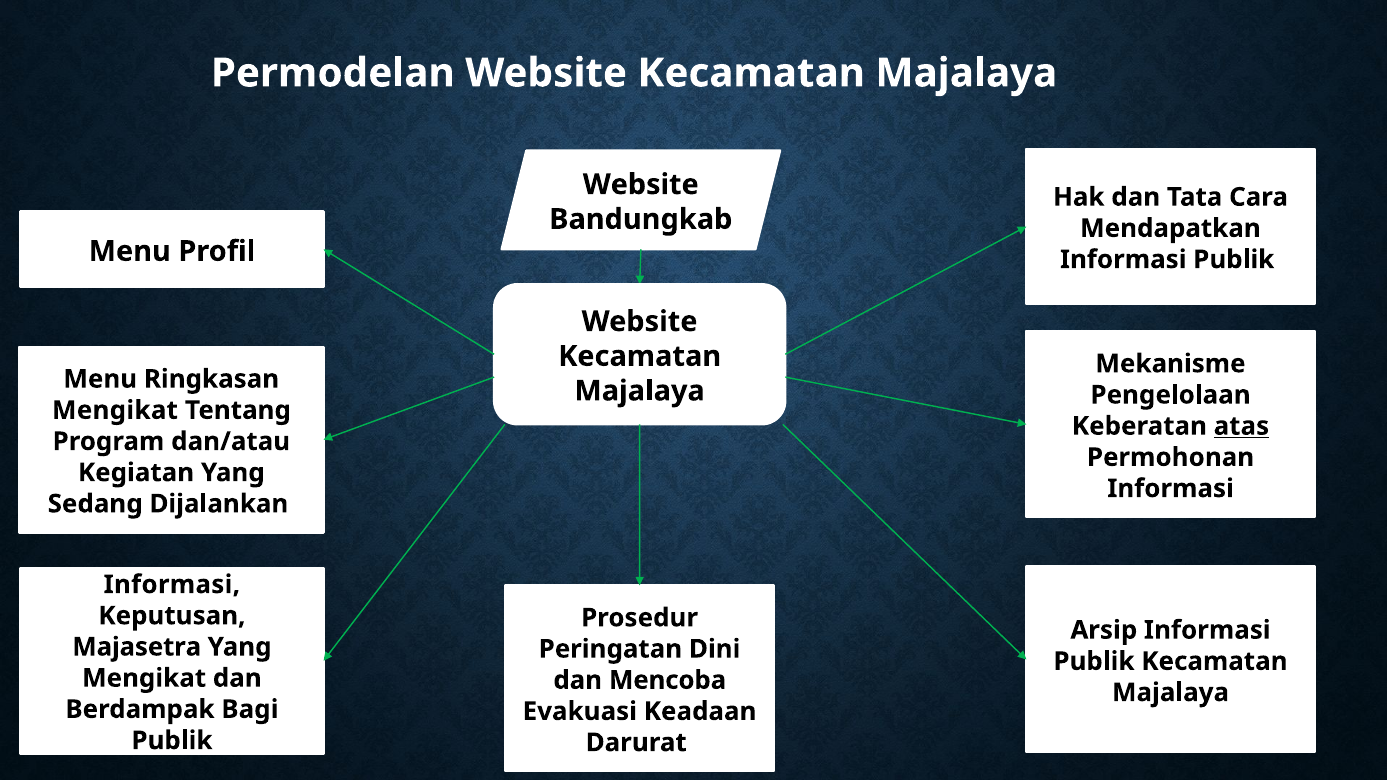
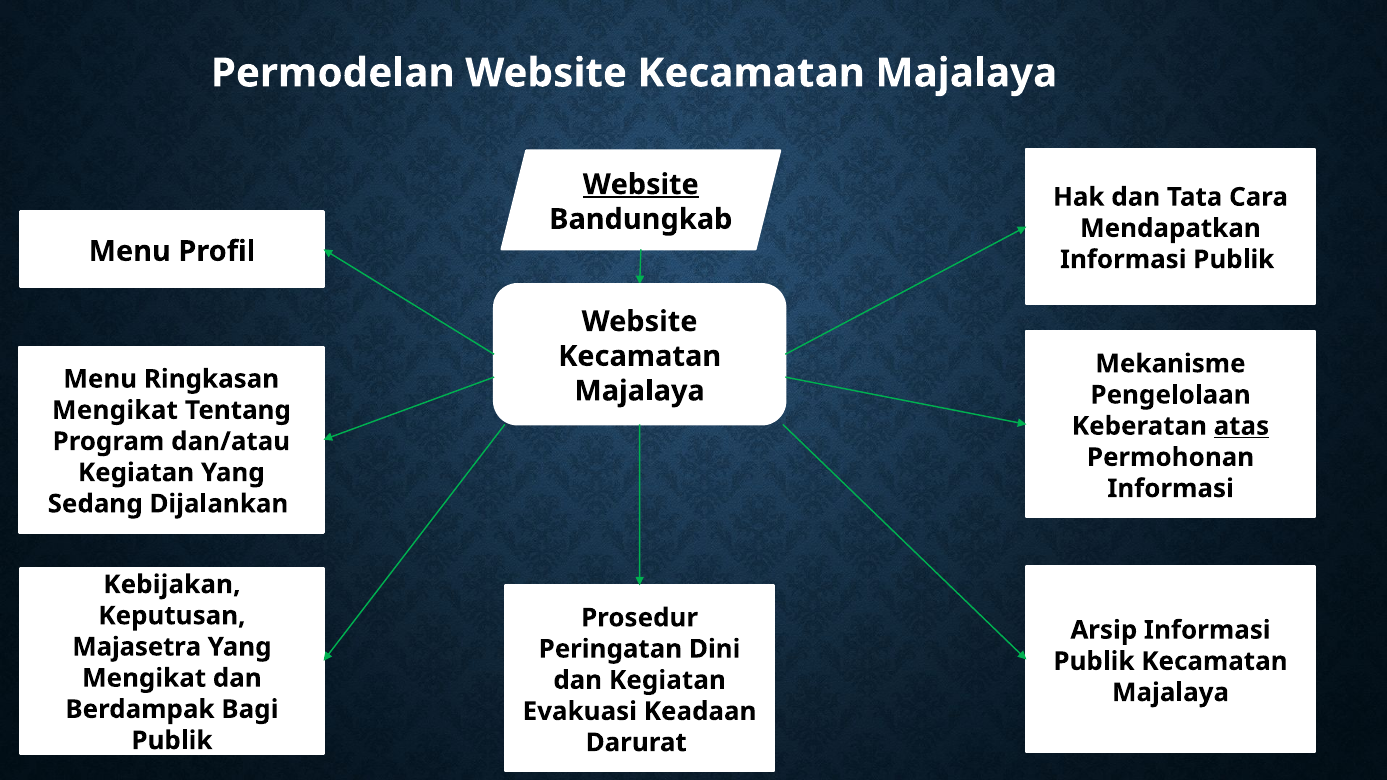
Website underline: none -> present (641, 185)
Informasi: Informasi -> Kebijakan (172, 585)
dan Mencoba: Mencoba -> Kegiatan (667, 680)
